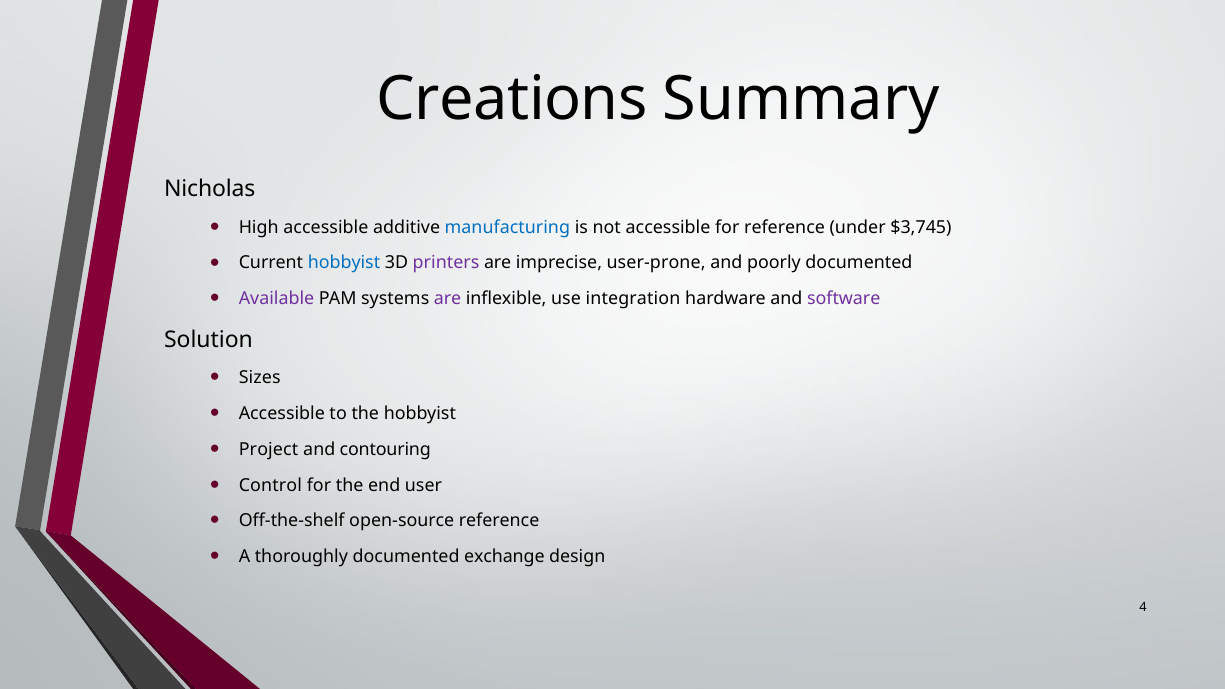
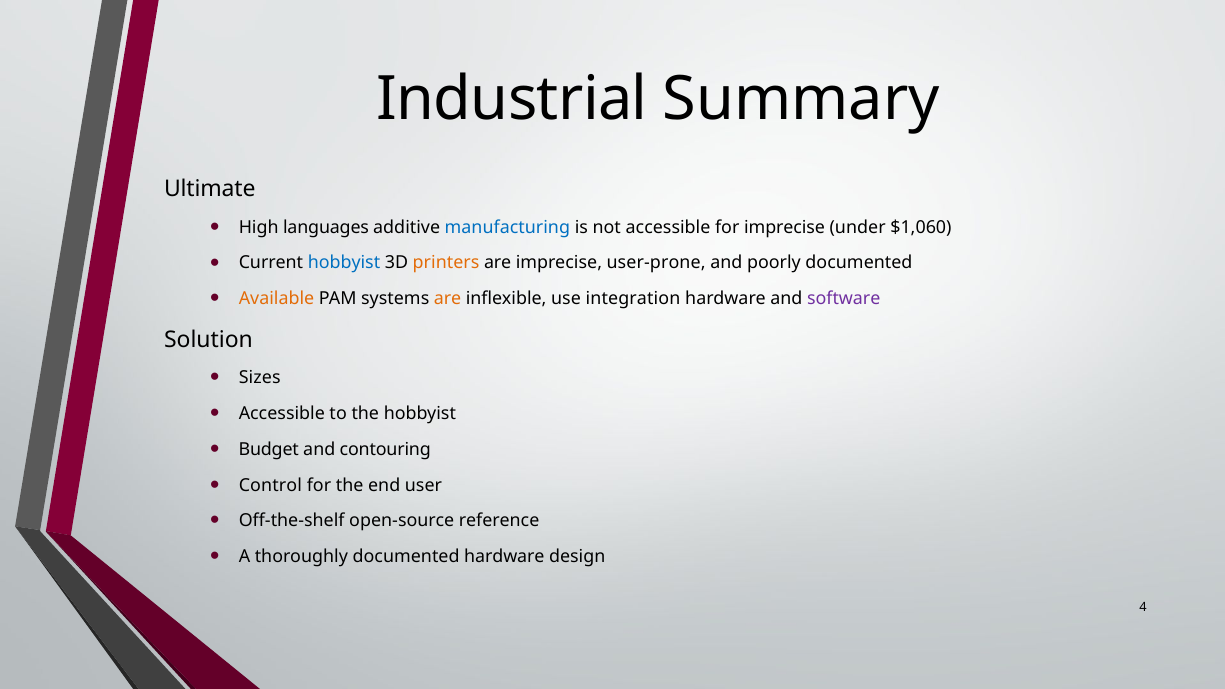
Creations: Creations -> Industrial (512, 100)
Nicholas: Nicholas -> Ultimate (210, 189)
High accessible: accessible -> languages (326, 227)
for reference: reference -> imprecise (785, 227)
$3,745: $3,745 -> $1,060 (921, 227)
printers colour: purple -> orange (446, 263)
Available colour: purple -> orange (276, 299)
are colour: purple -> orange (448, 299)
Project: Project -> Budget (269, 449)
documented exchange: exchange -> hardware (504, 557)
